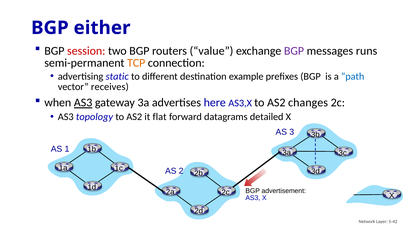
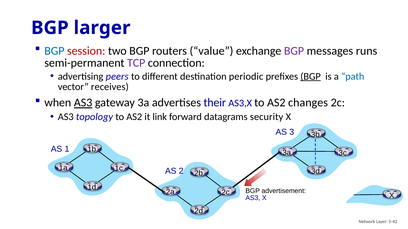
either: either -> larger (102, 28)
BGP colour: black -> blue (54, 51)
TCP colour: orange -> purple (136, 63)
static: static -> peers (117, 77)
example: example -> periodic (246, 77)
BGP underline: none -> present (311, 77)
here: here -> their (215, 103)
flat: flat -> link (160, 117)
detailed: detailed -> security (267, 117)
